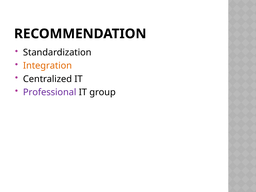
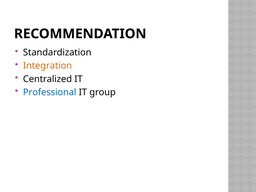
Professional colour: purple -> blue (50, 92)
